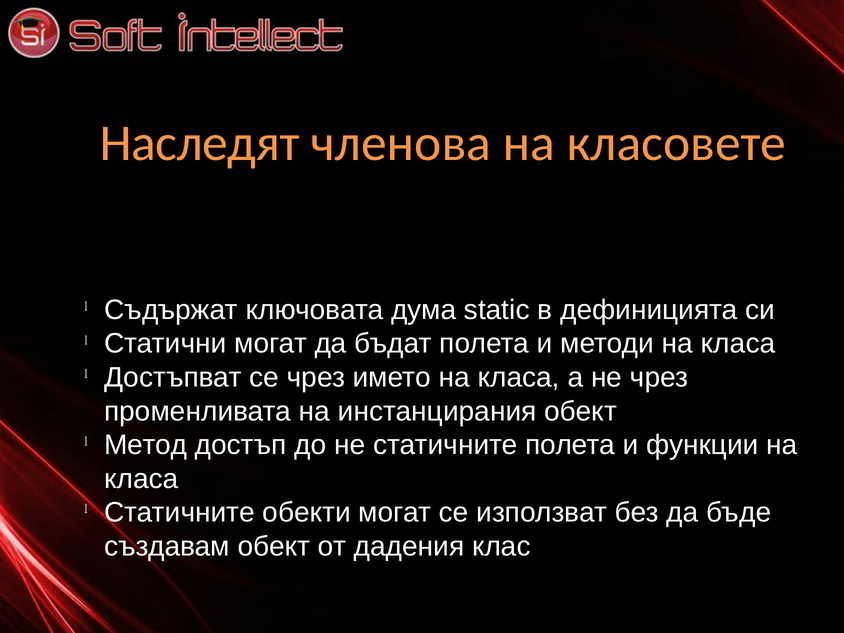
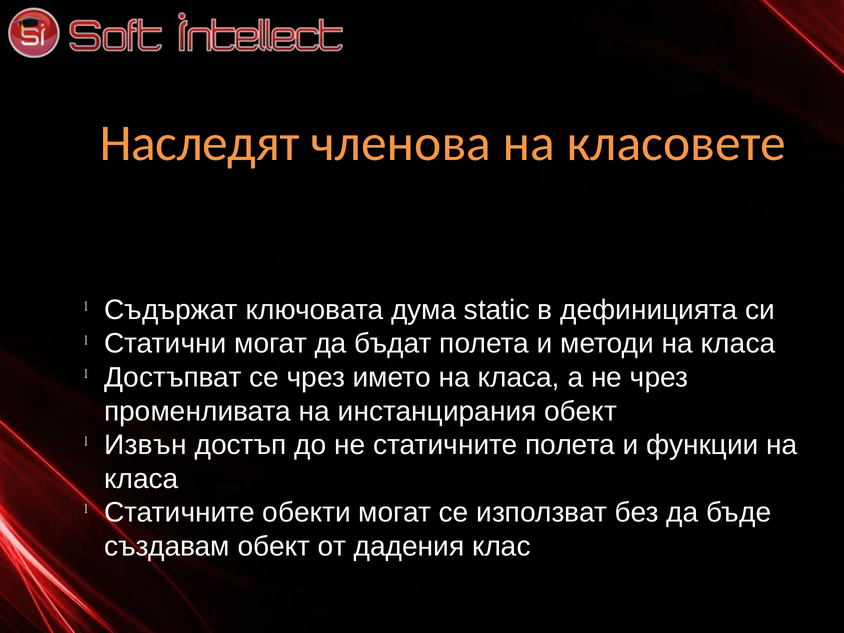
Метод: Метод -> Извън (145, 445)
